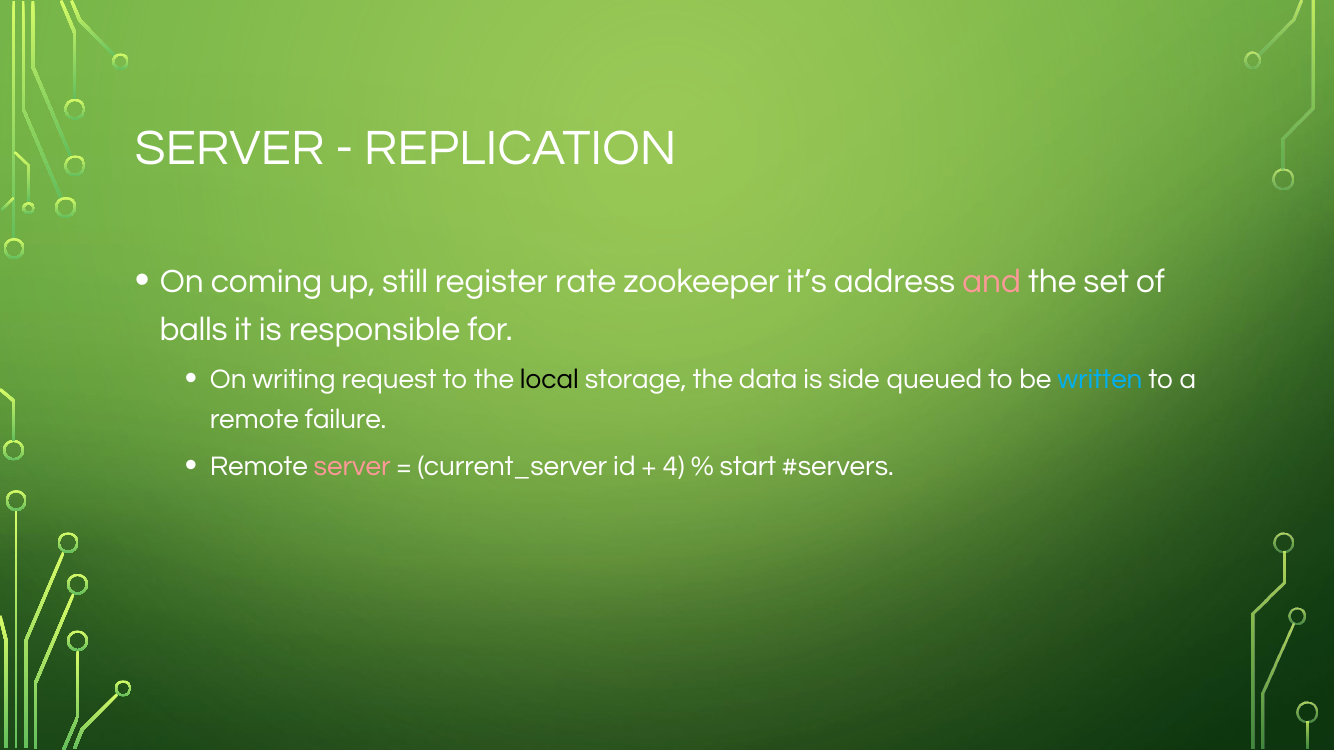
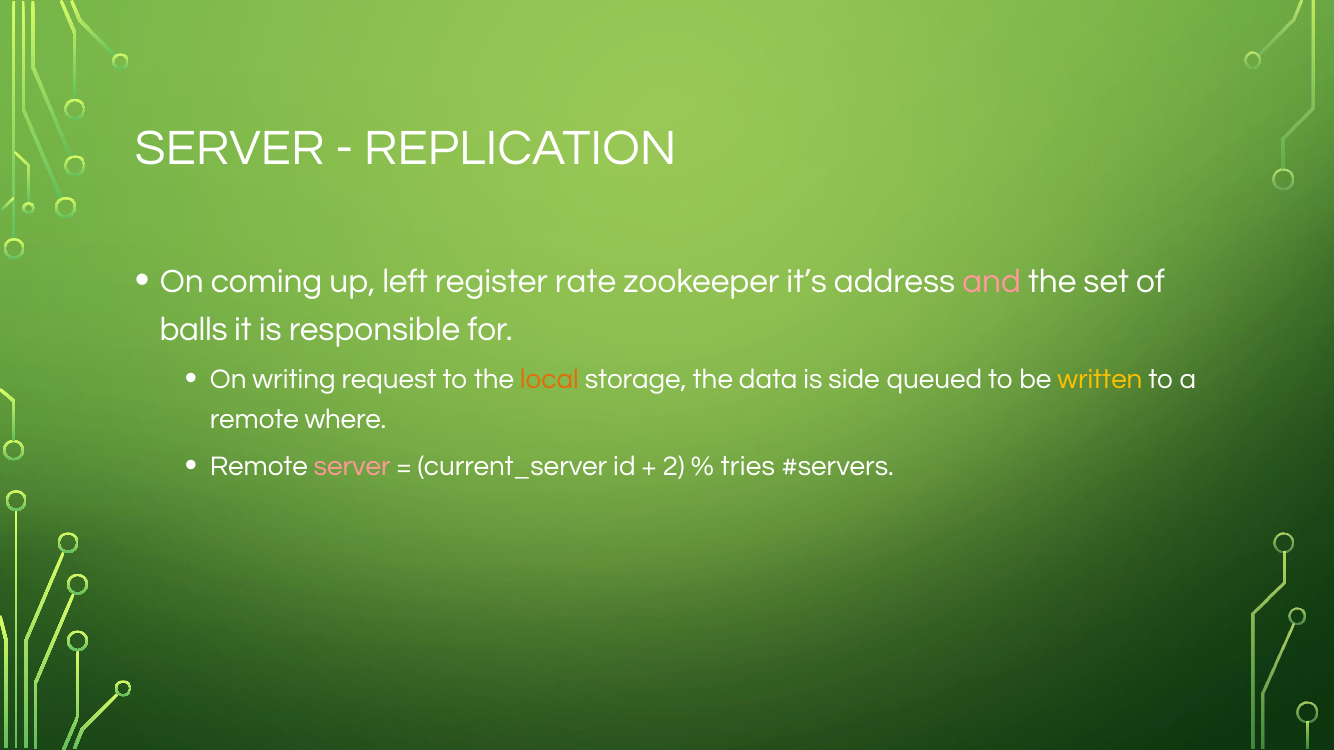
still: still -> left (405, 281)
local colour: black -> orange (549, 379)
written colour: light blue -> yellow (1100, 379)
failure: failure -> where (345, 419)
4: 4 -> 2 (674, 466)
start: start -> tries (748, 466)
